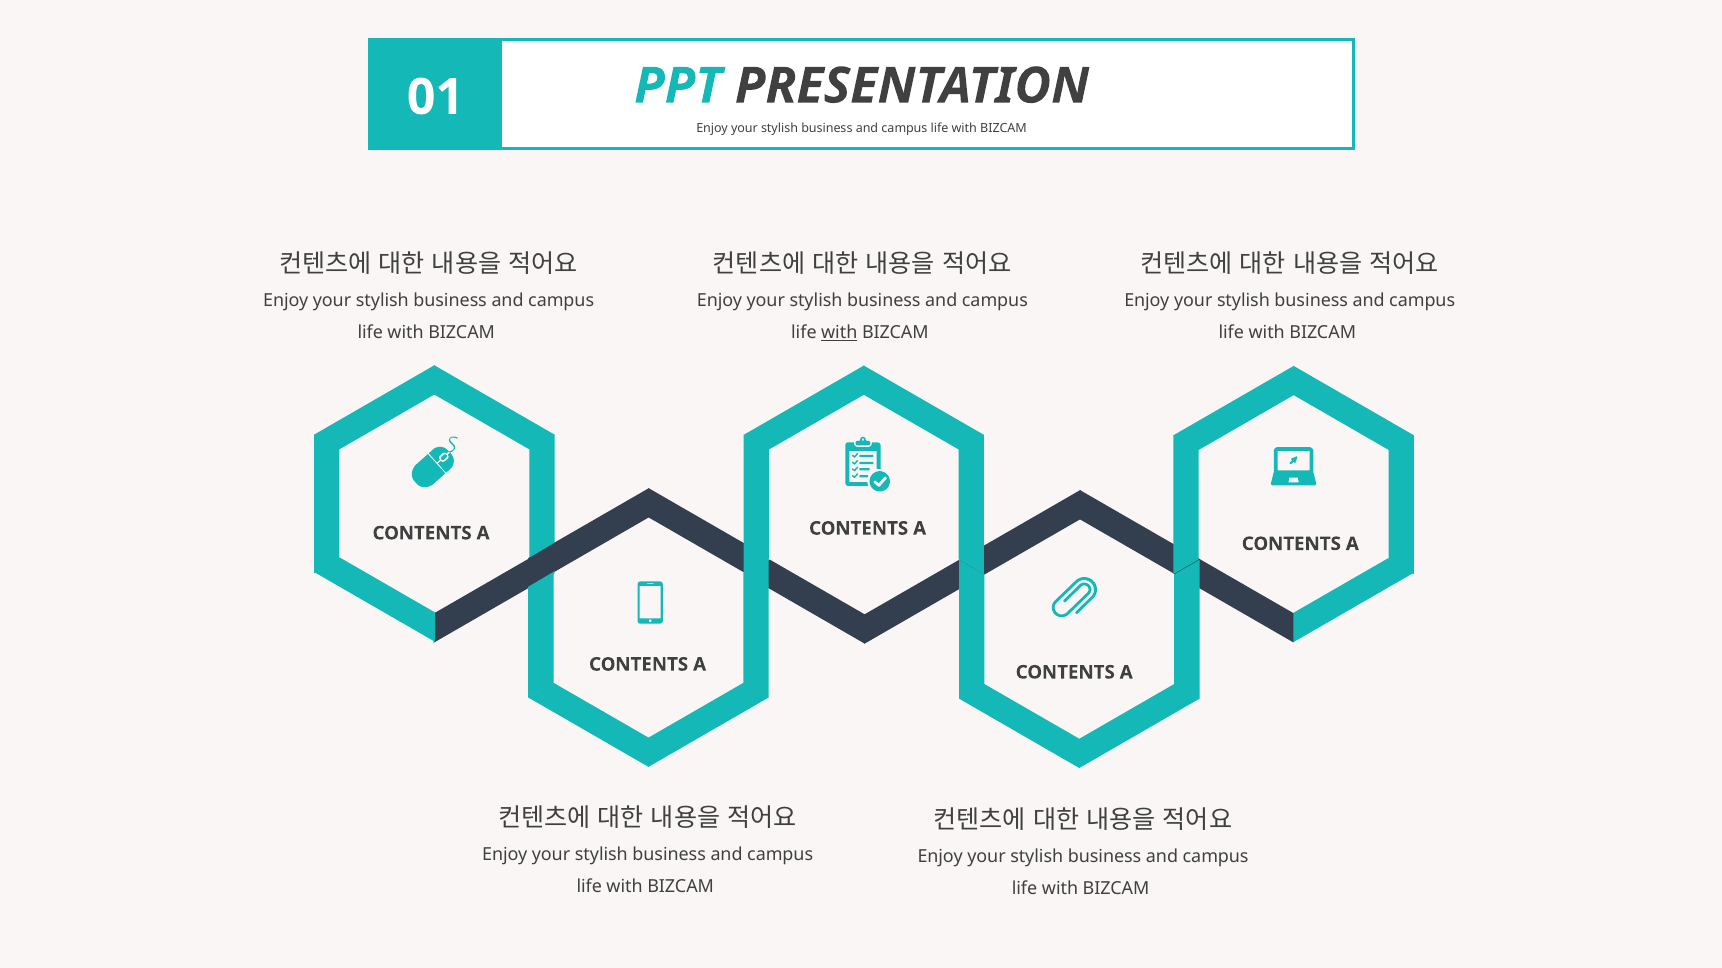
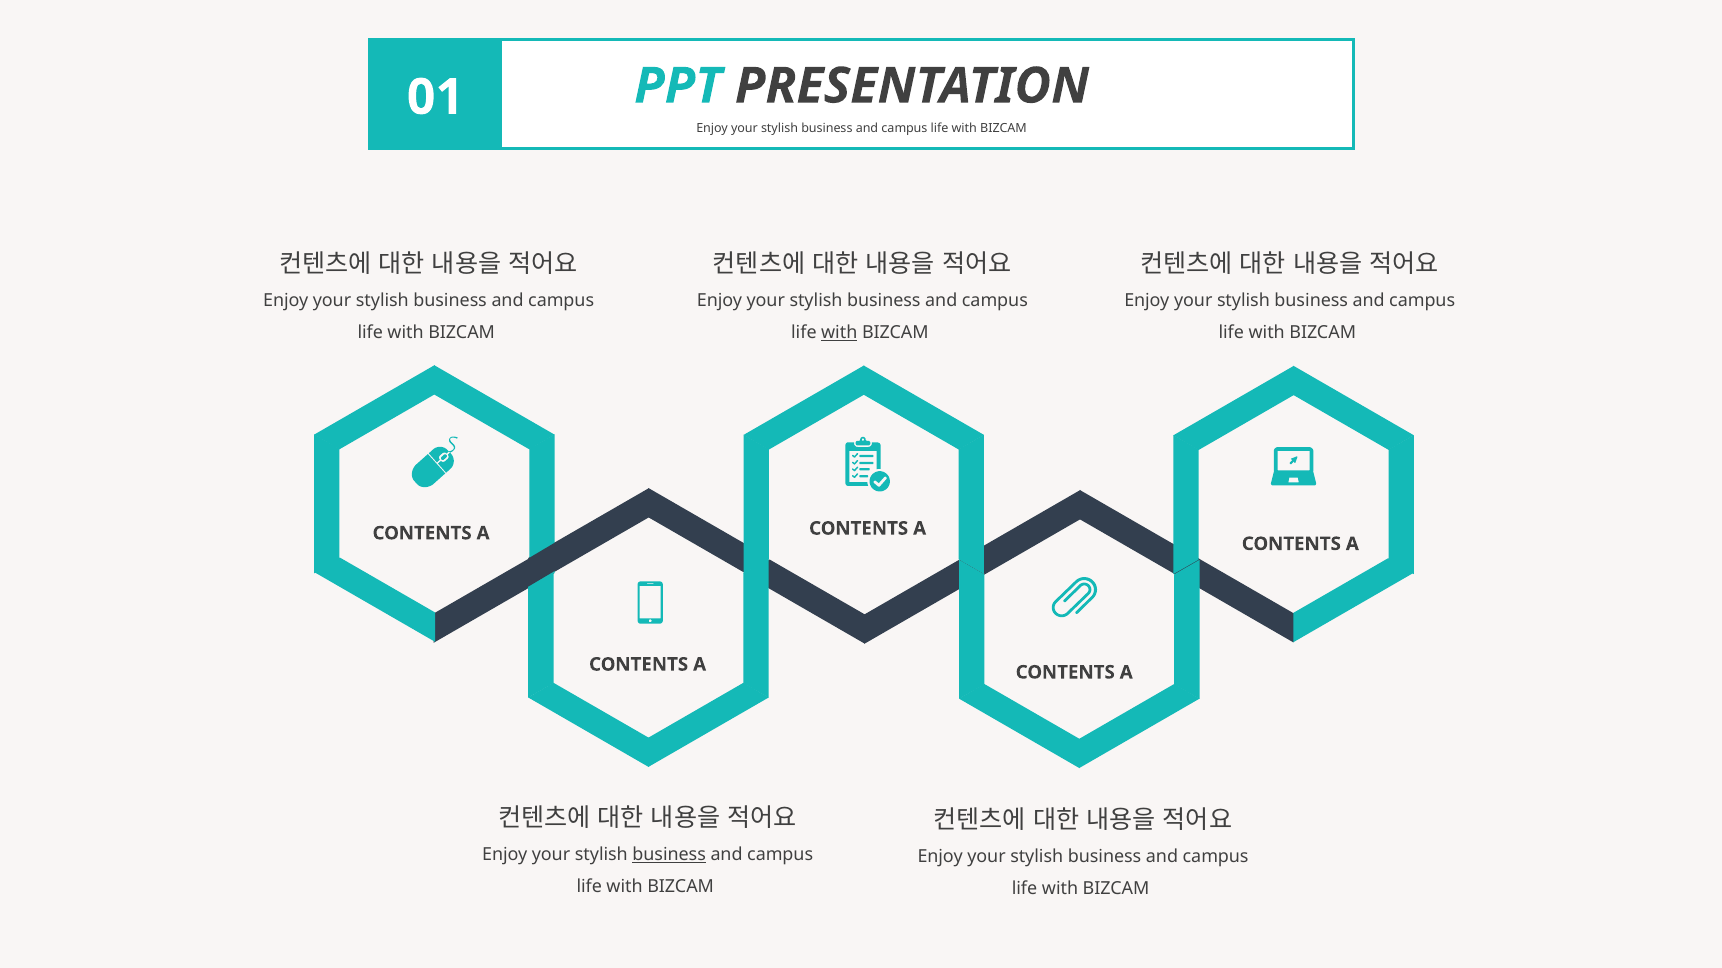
business underline: none -> present (669, 855)
